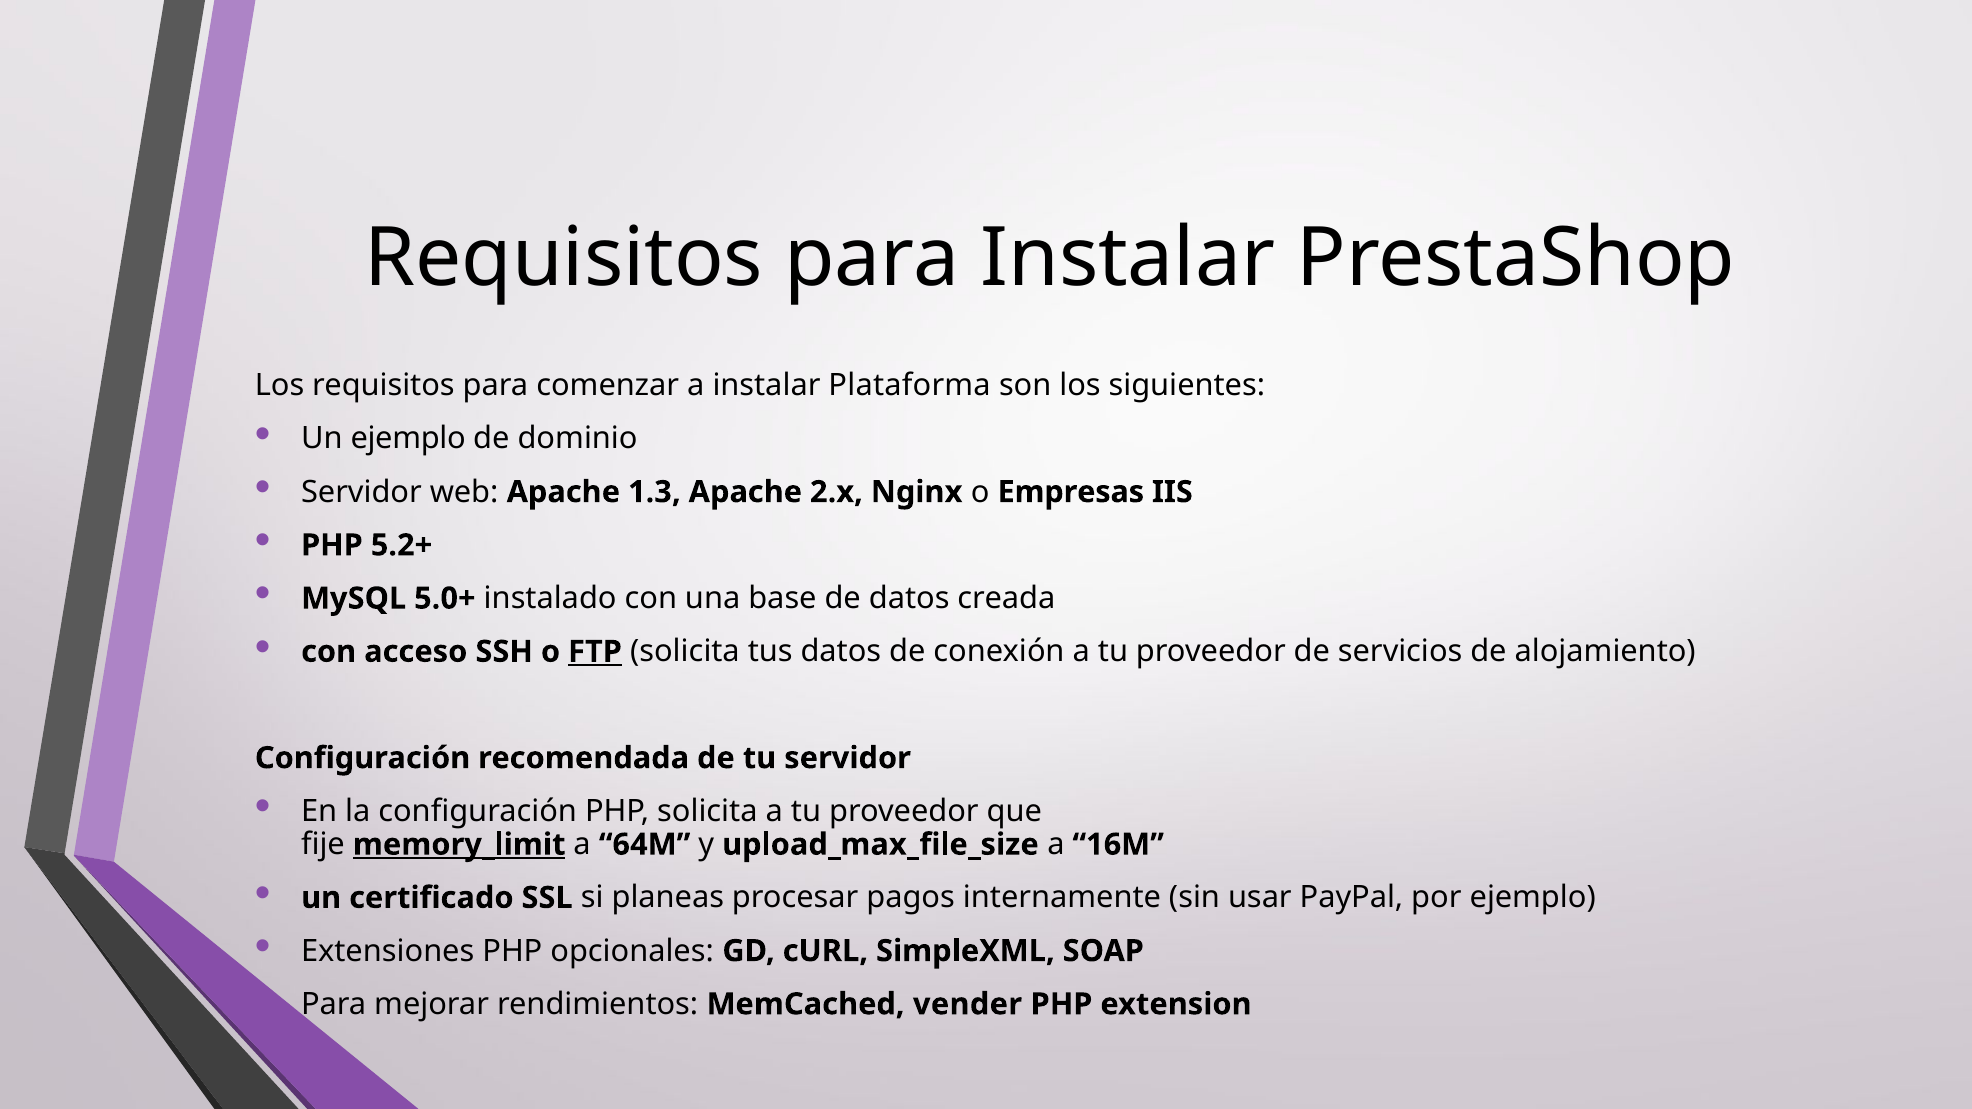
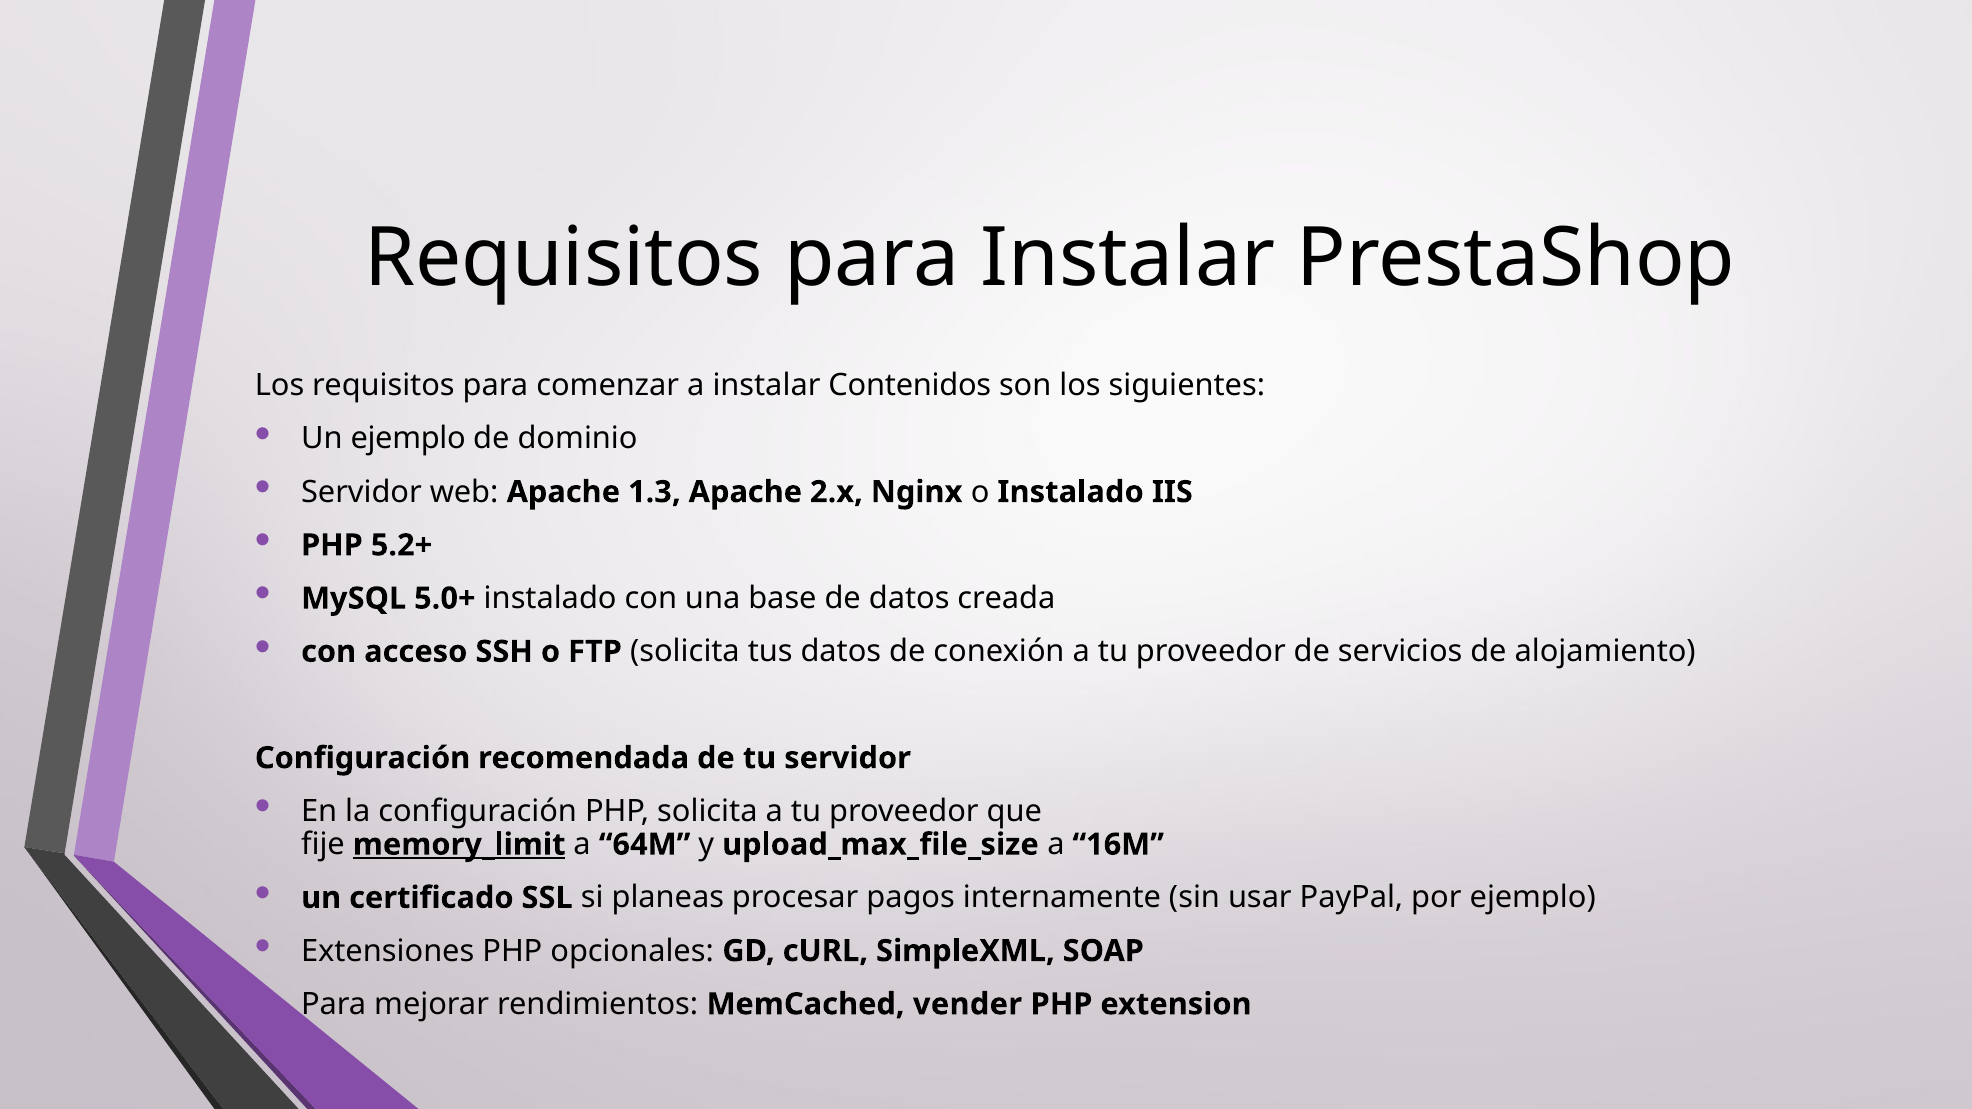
Plataforma: Plataforma -> Contenidos (910, 386)
o Empresas: Empresas -> Instalado (1071, 492)
FTP underline: present -> none (595, 652)
